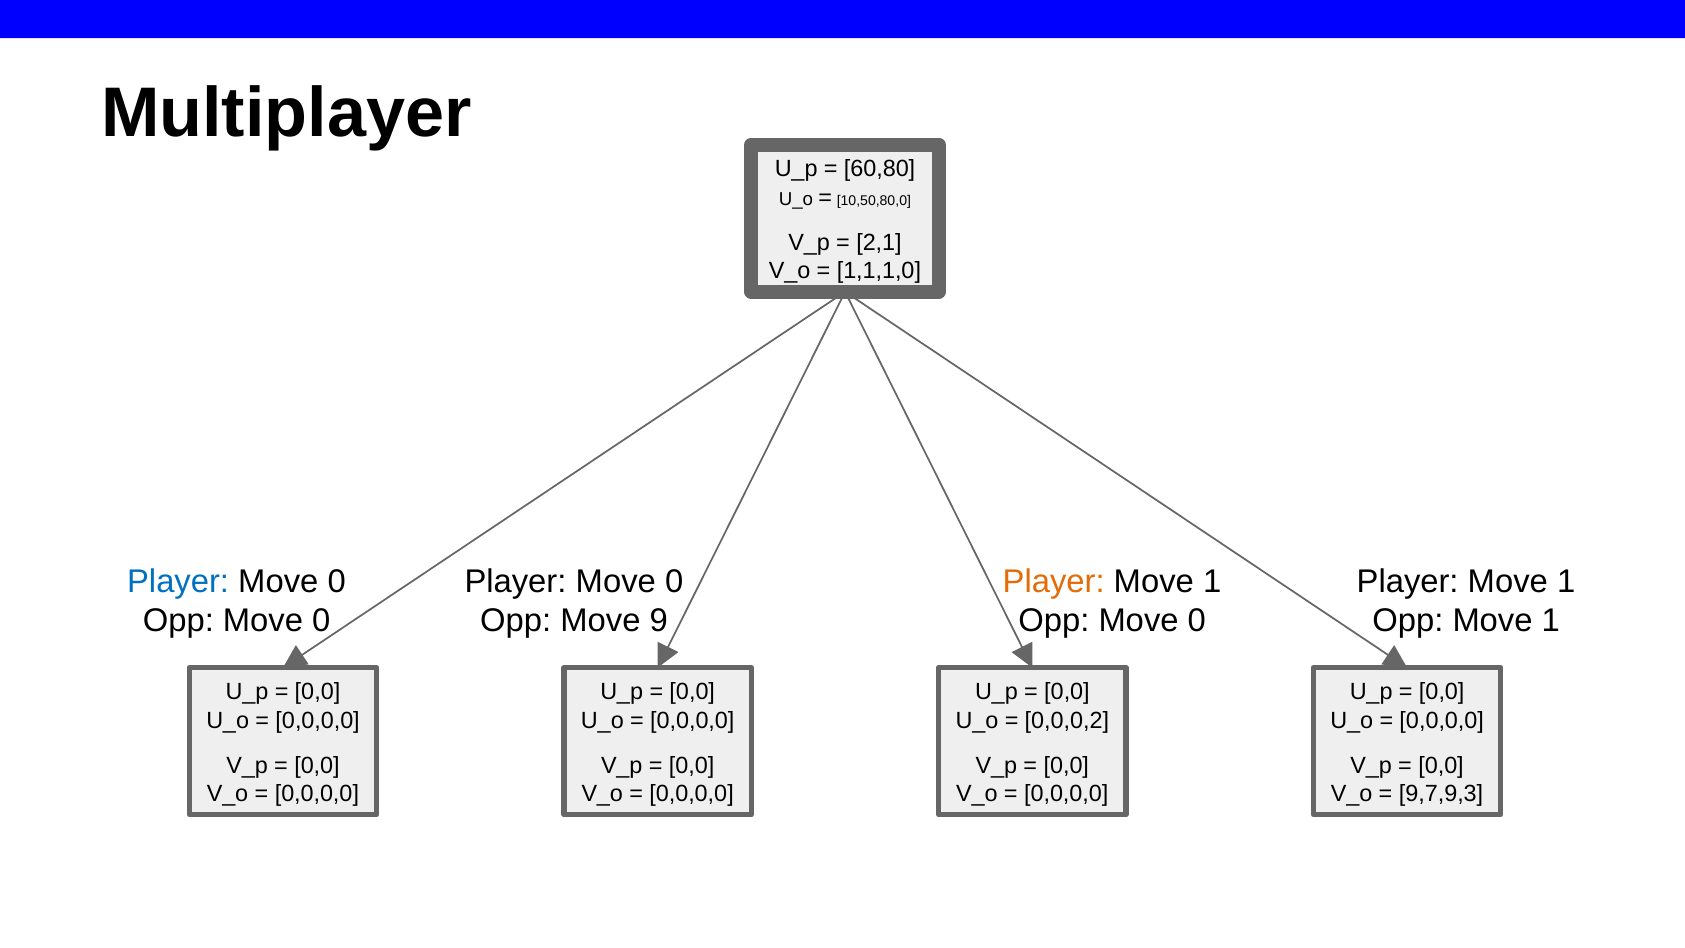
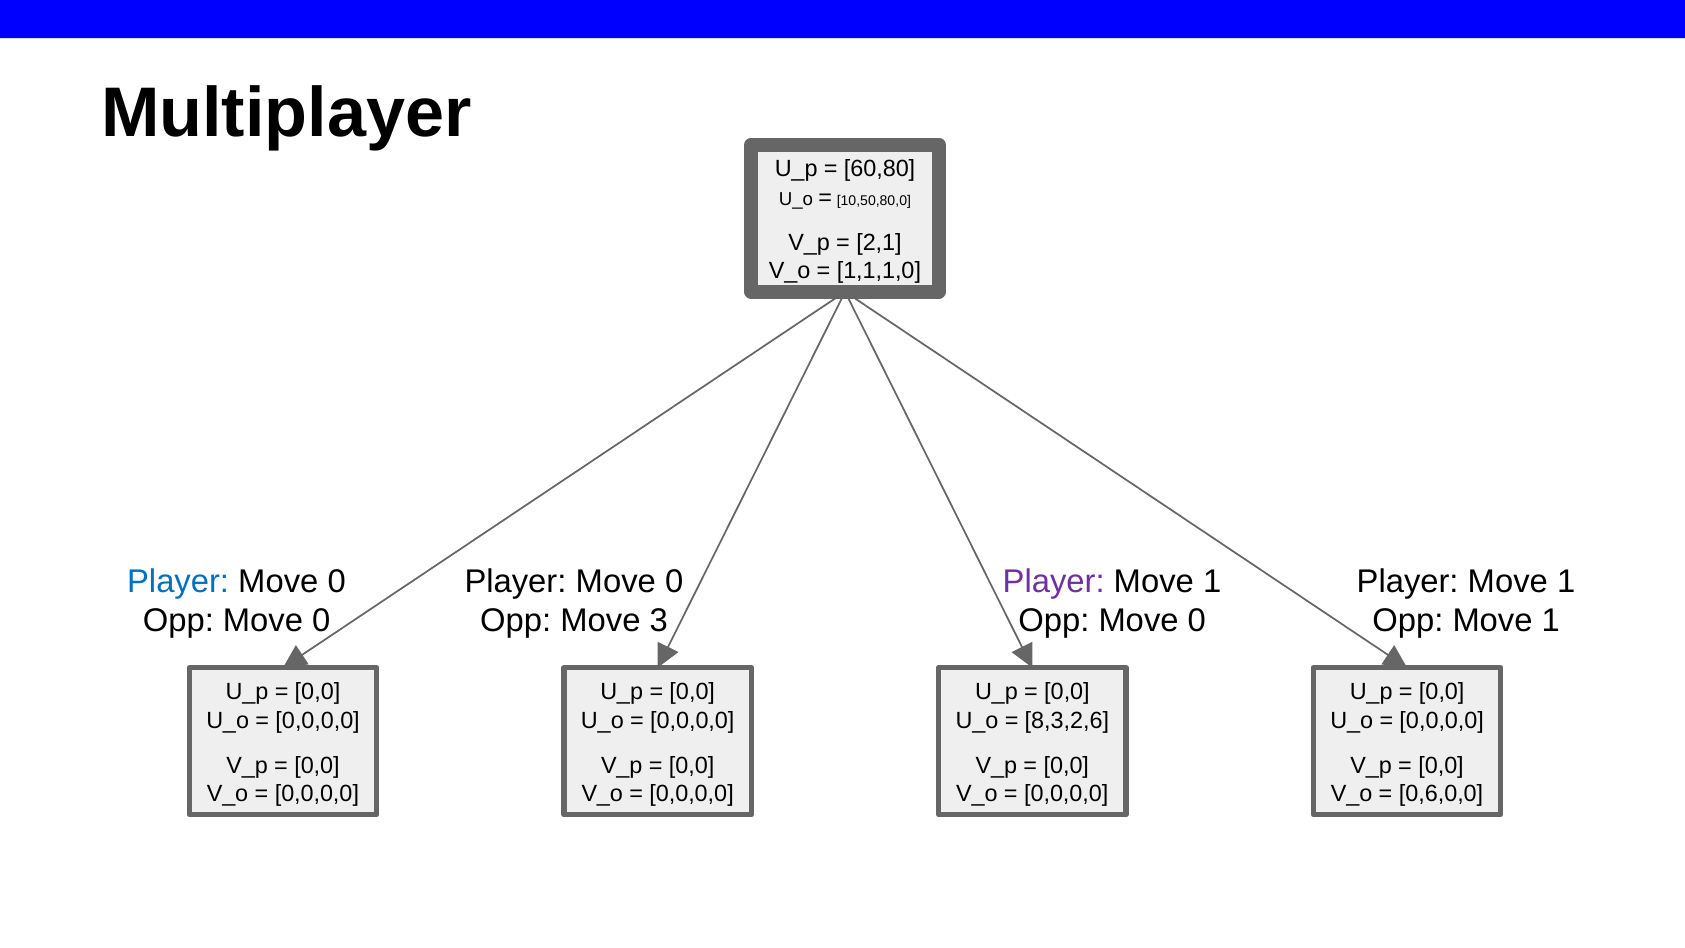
Player colour: orange -> purple (1054, 581)
9: 9 -> 3 (659, 621)
0,0,0,2: 0,0,0,2 -> 8,3,2,6 (1067, 720)
9,7,9,3: 9,7,9,3 -> 0,6,0,0 (1441, 793)
